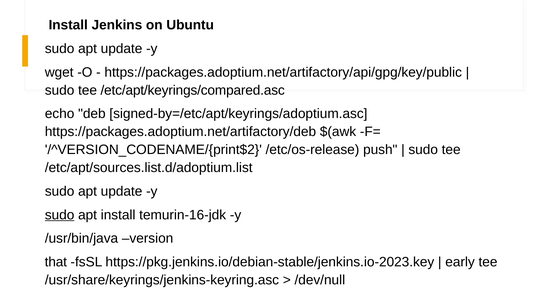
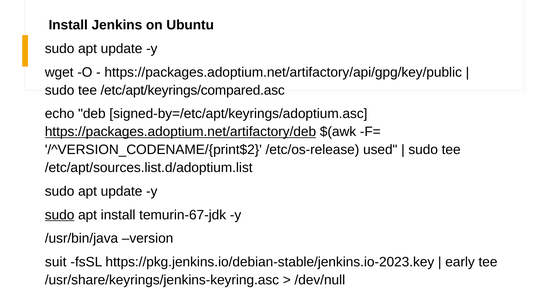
https://packages.adoptium.net/artifactory/deb underline: none -> present (180, 132)
push: push -> used (380, 150)
temurin-16-jdk: temurin-16-jdk -> temurin-67-jdk (183, 215)
that: that -> suit (56, 262)
